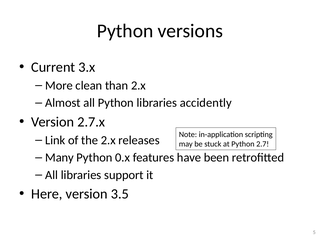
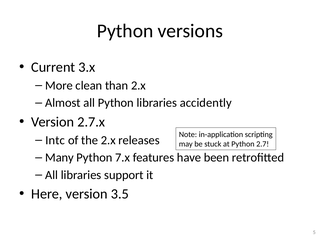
Link: Link -> Intc (55, 140)
0.x: 0.x -> 7.x (123, 158)
